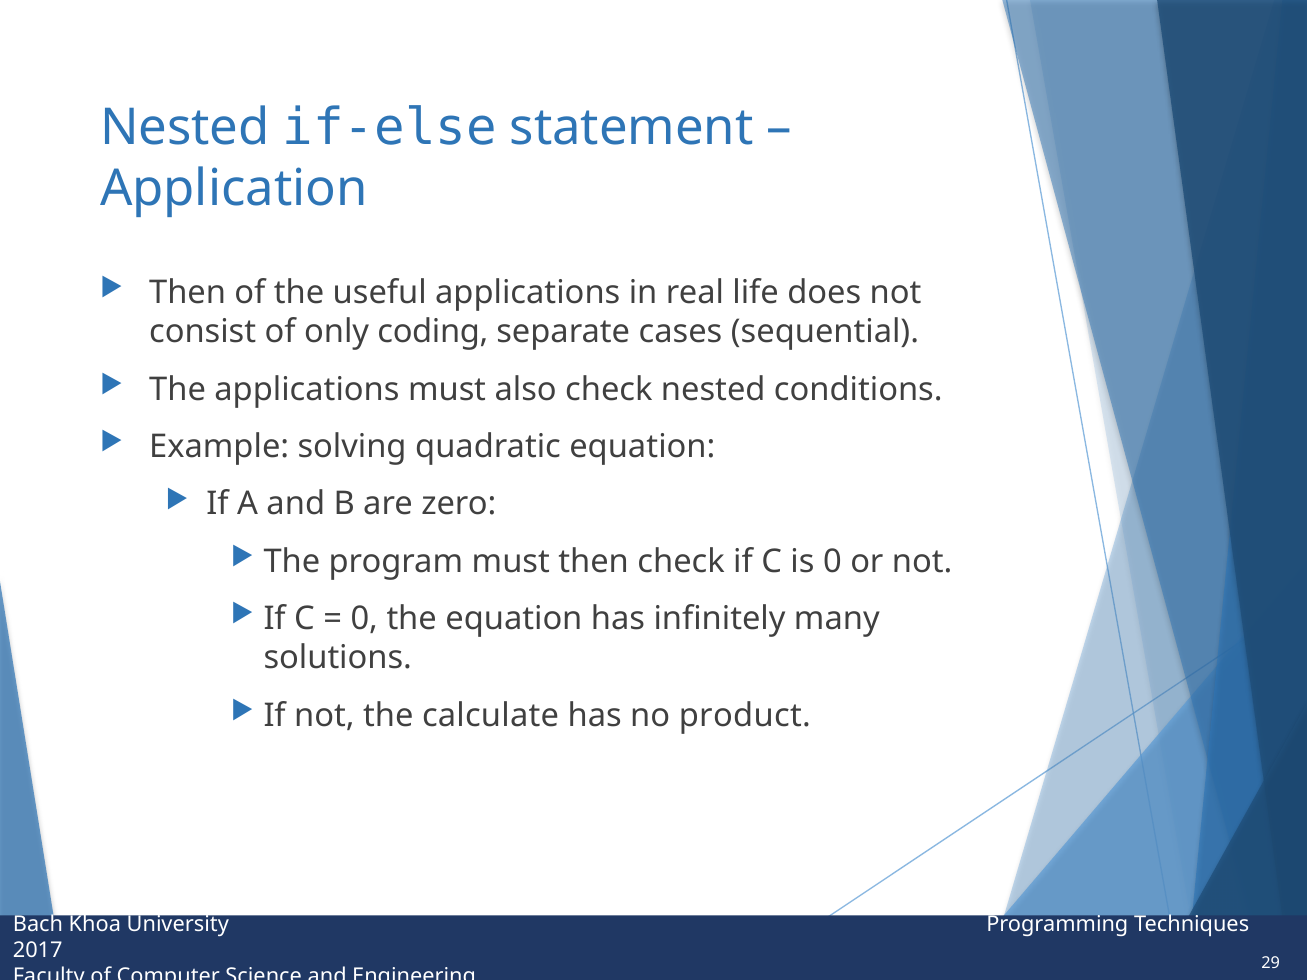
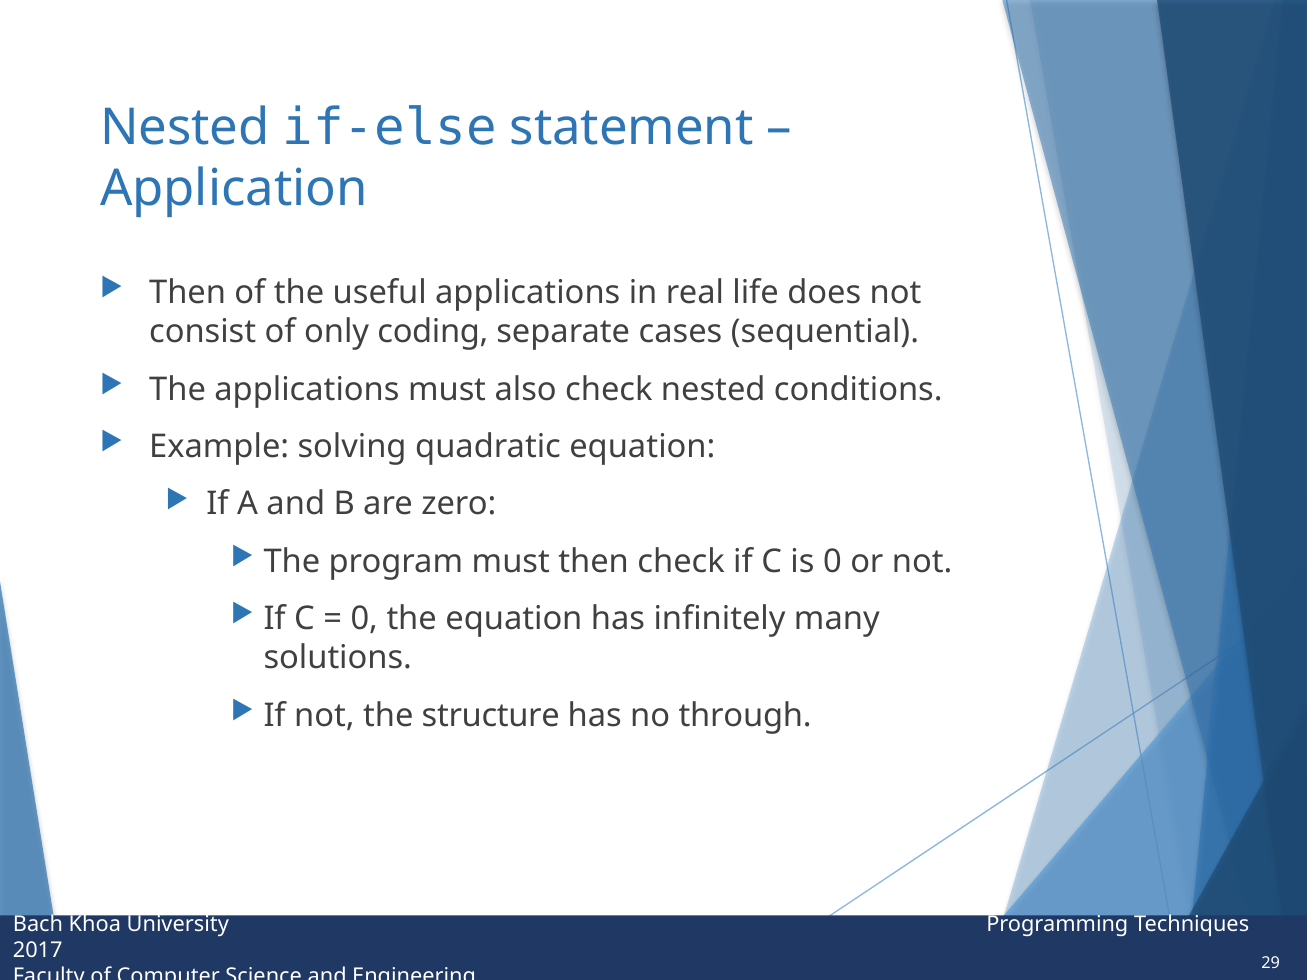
calculate: calculate -> structure (491, 716)
product: product -> through (745, 716)
